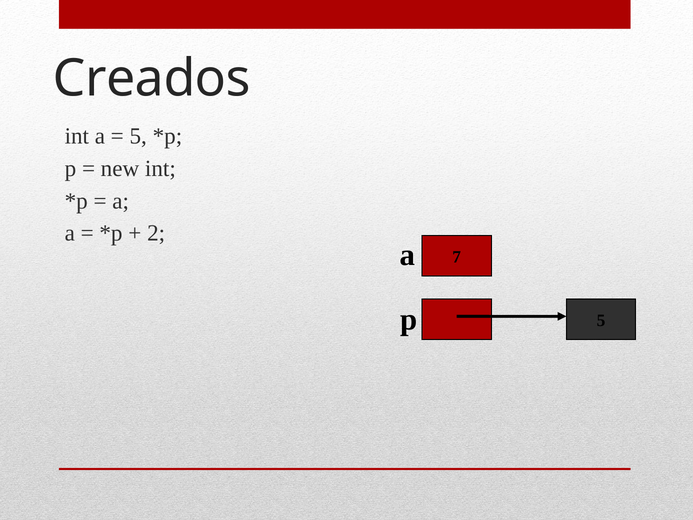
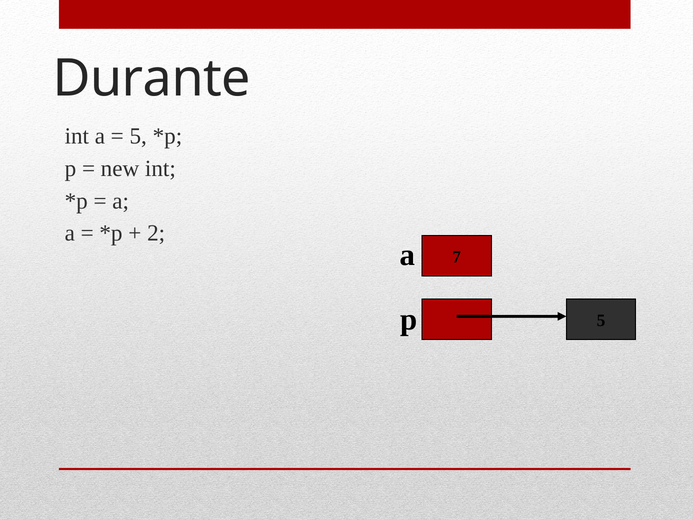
Creados: Creados -> Durante (152, 79)
